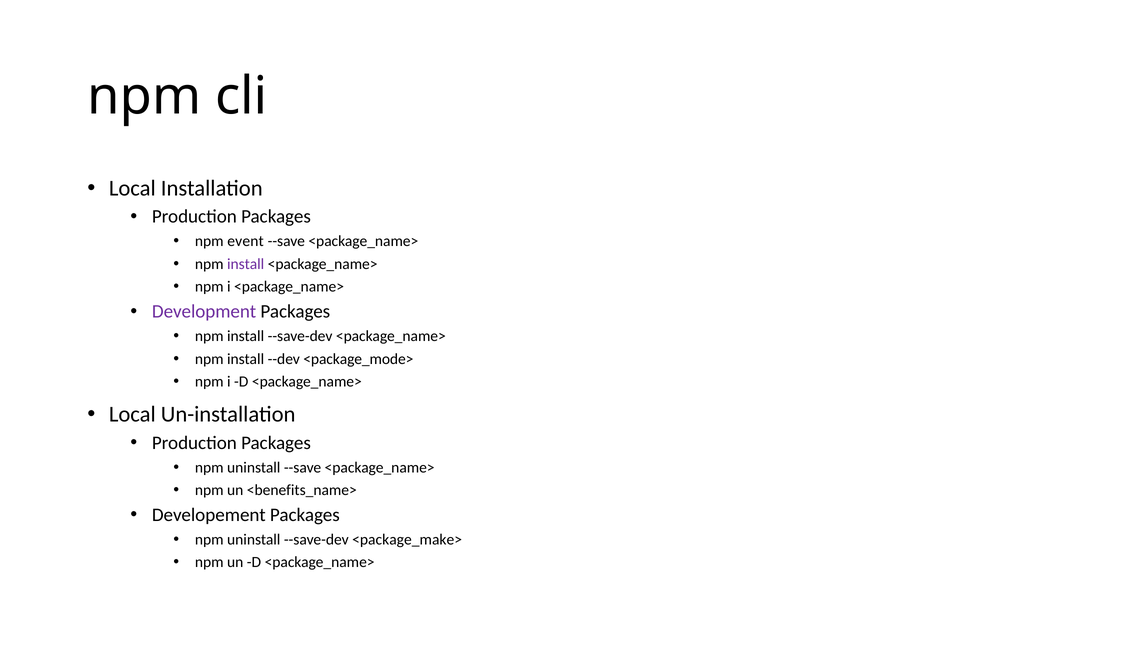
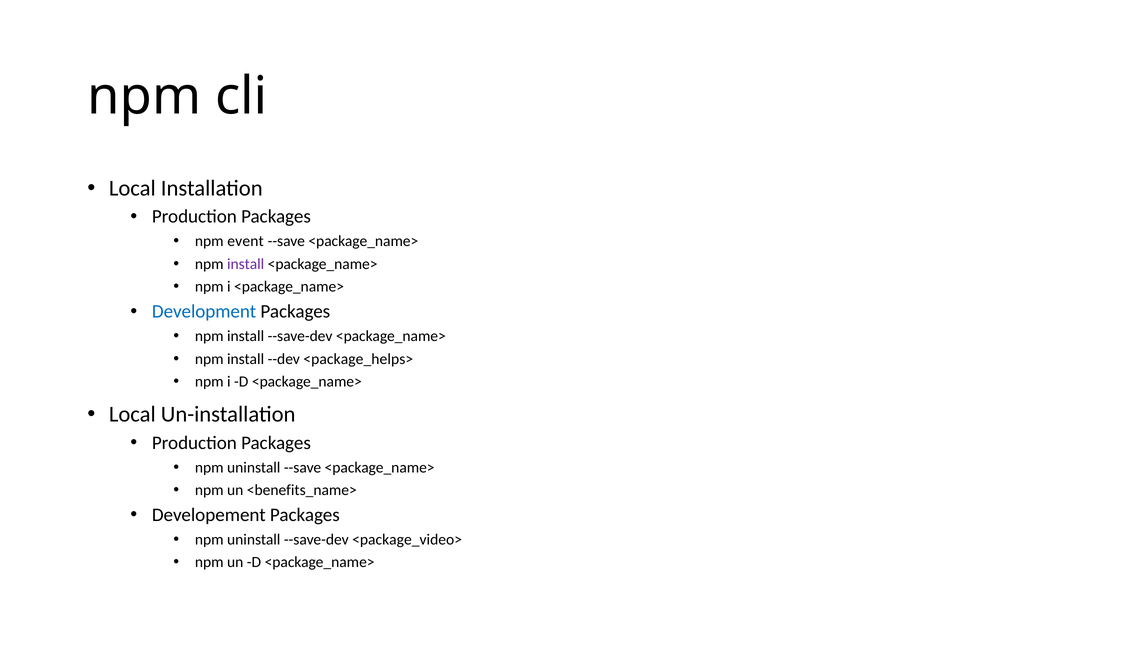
Development colour: purple -> blue (204, 312)
<package_mode>: <package_mode> -> <package_helps> (358, 359)
<package_make>: <package_make> -> <package_video> (407, 540)
